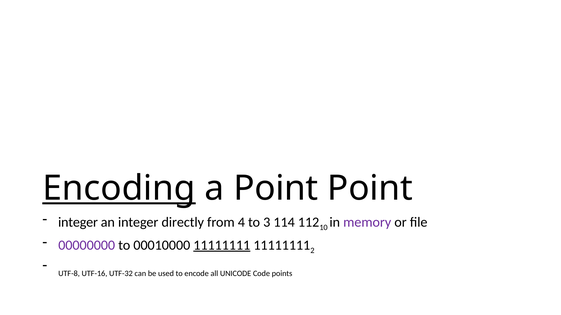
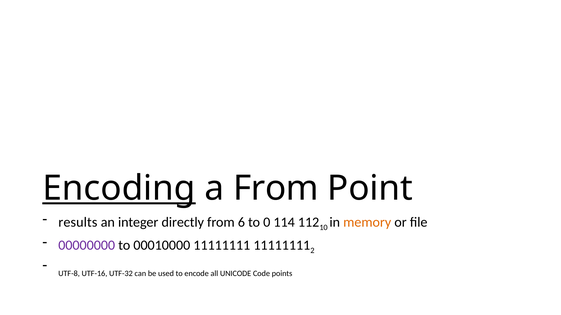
a Point: Point -> From (276, 189)
integer: integer -> results (78, 222)
4: 4 -> 6 (241, 222)
3: 3 -> 0 (267, 222)
memory colour: purple -> orange (367, 222)
11111111 underline: present -> none (222, 246)
